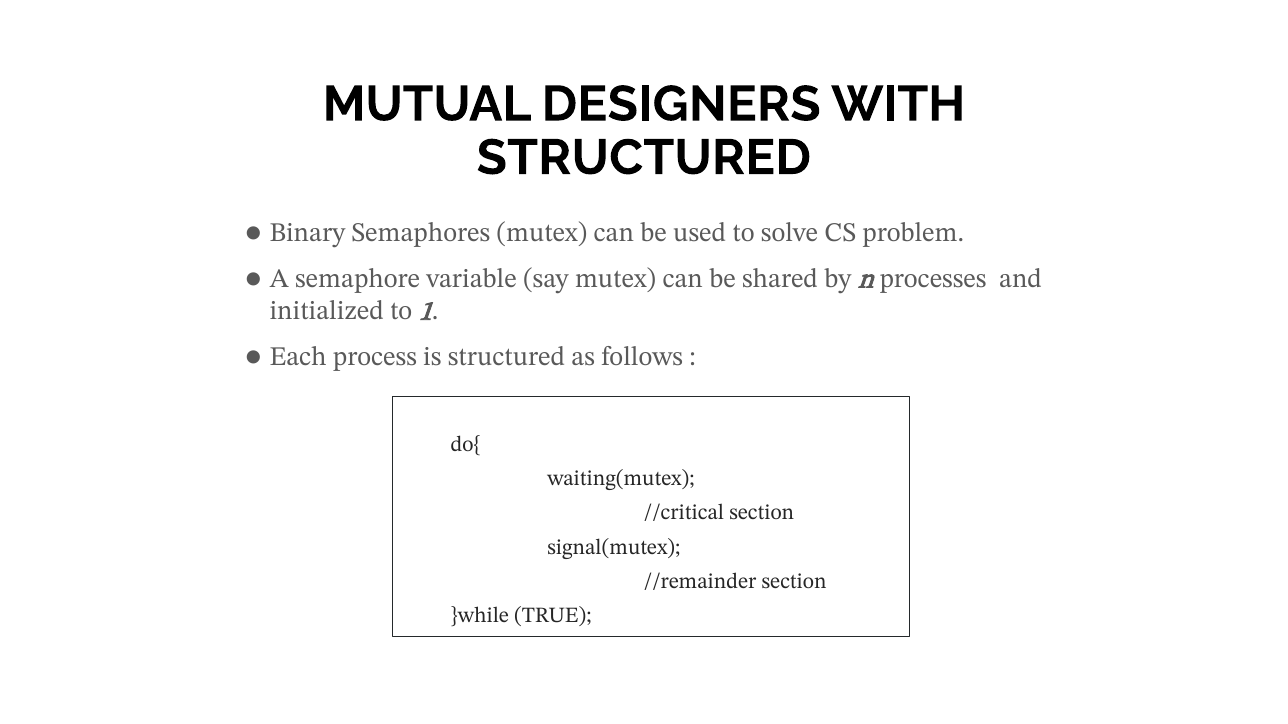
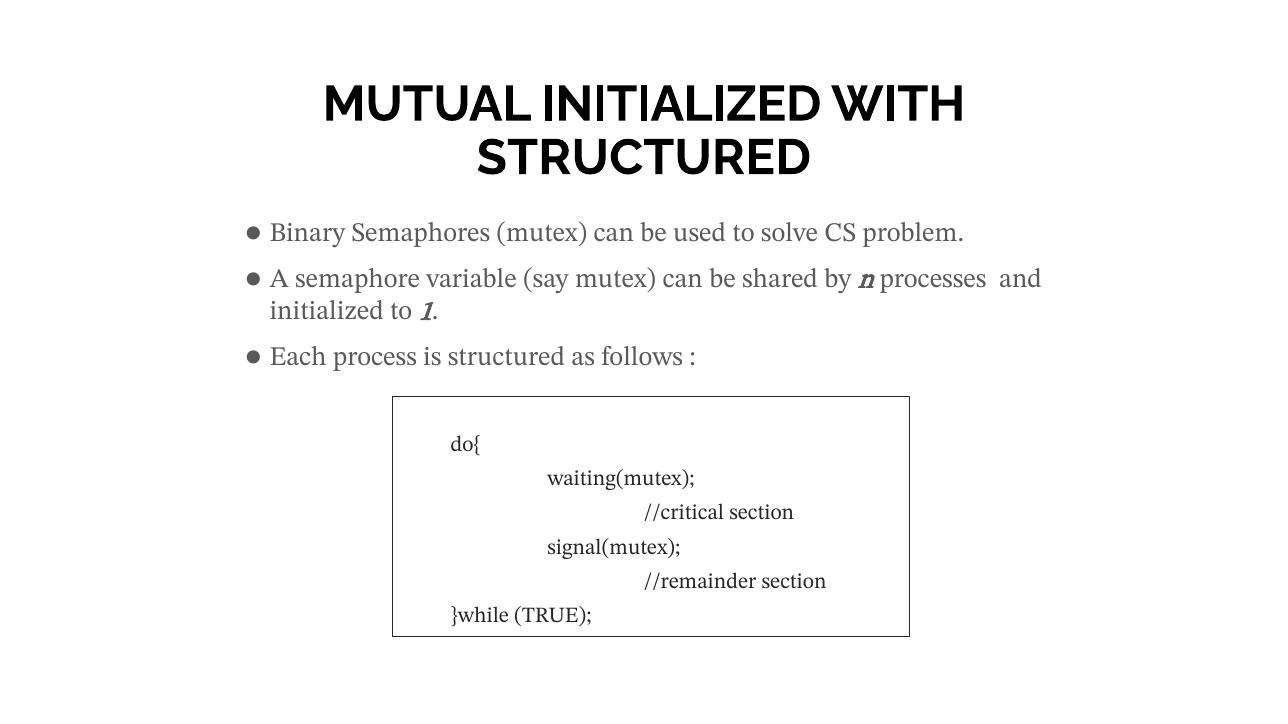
MUTUAL DESIGNERS: DESIGNERS -> INITIALIZED (682, 104)
